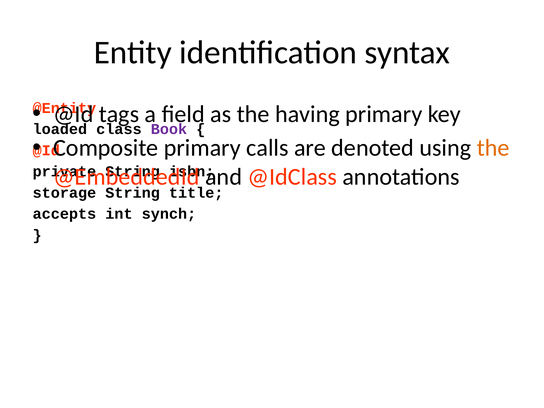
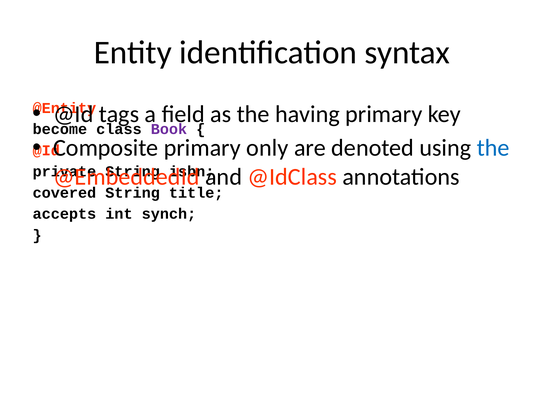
loaded: loaded -> become (60, 129)
calls: calls -> only (267, 148)
the colour: orange -> blue (493, 148)
storage: storage -> covered (64, 193)
